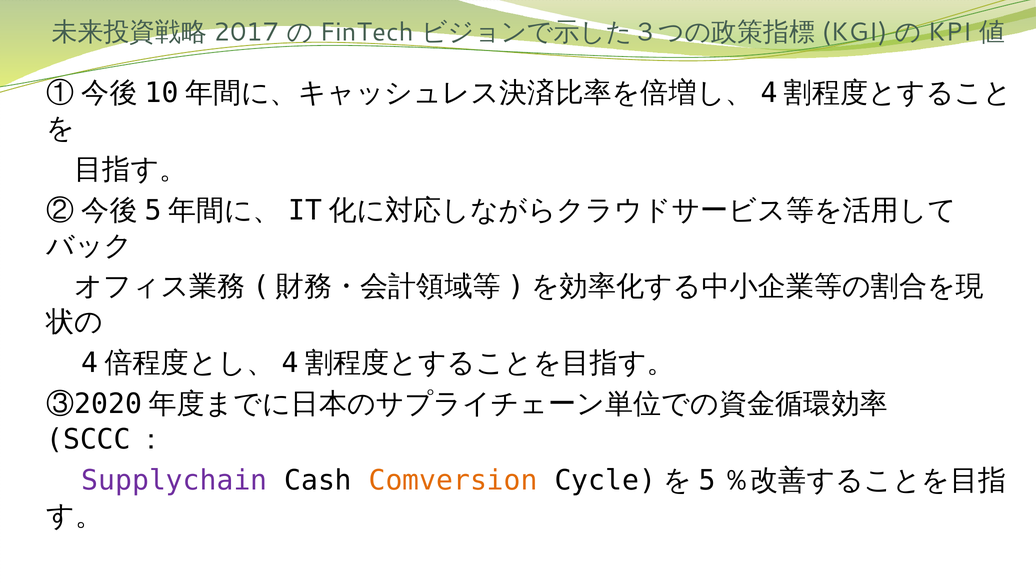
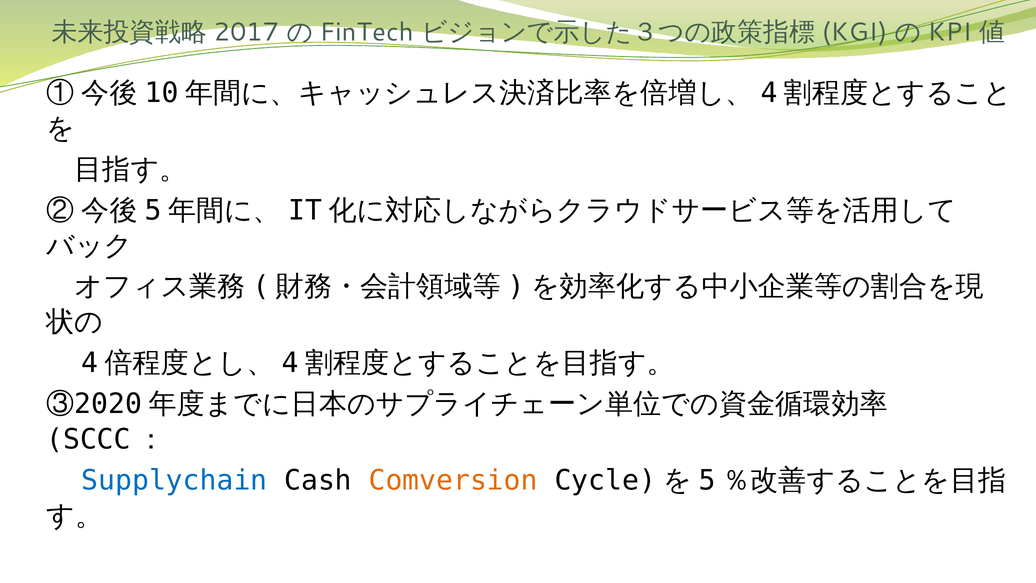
Supplychain colour: purple -> blue (174, 480)
